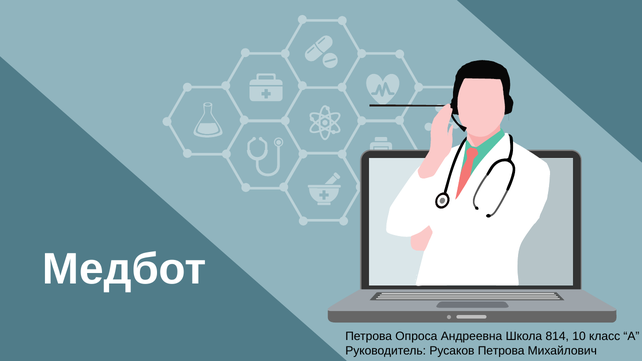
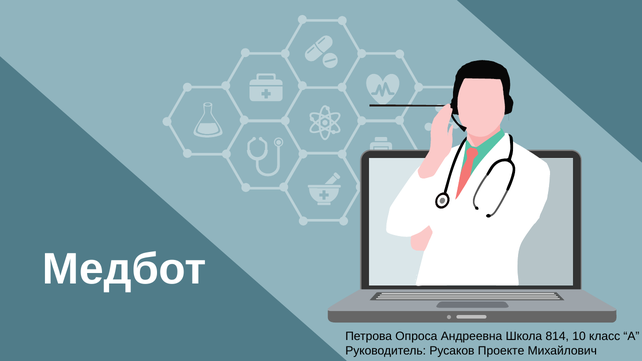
Русаков Петрова: Петрова -> Проекте (501, 351)
